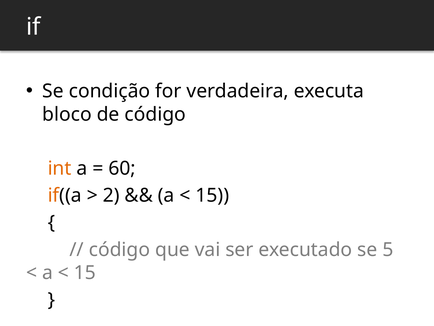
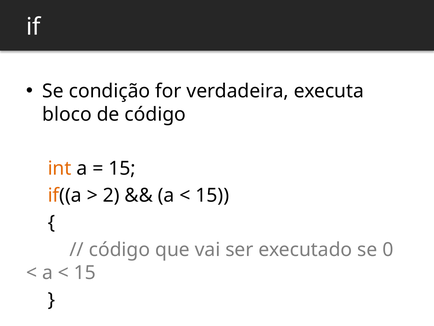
60: 60 -> 15 (122, 168)
5: 5 -> 0 (388, 249)
